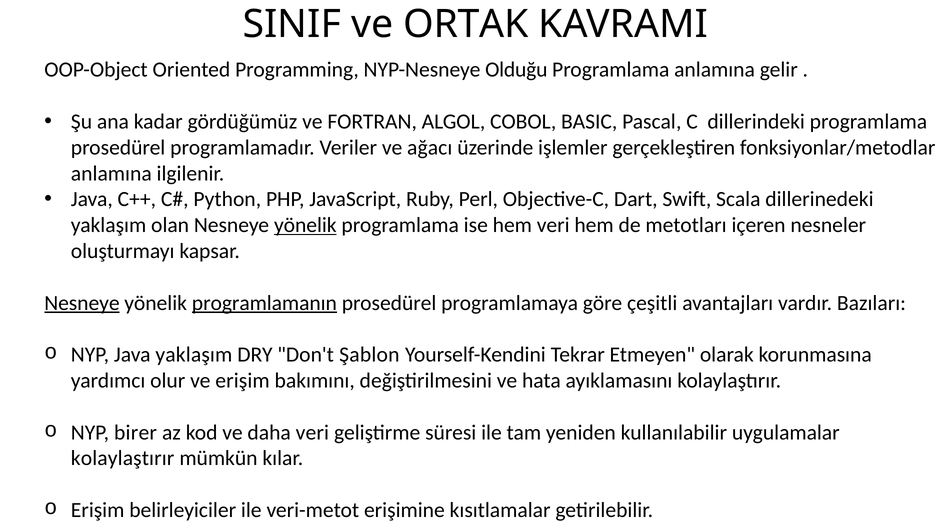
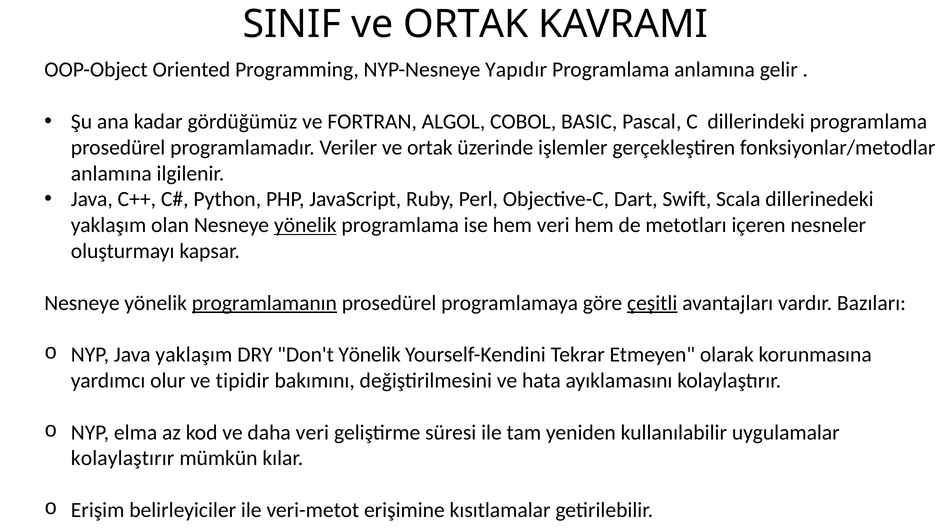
Olduğu: Olduğu -> Yapıdır (516, 70)
Veriler ve ağacı: ağacı -> ortak (430, 148)
Nesneye underline: present -> none (82, 303)
çeşitli underline: none -> present (652, 303)
Don't Şablon: Şablon -> Yönelik (370, 355)
ve erişim: erişim -> tipidir (242, 381)
birer: birer -> elma (136, 433)
